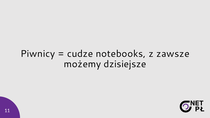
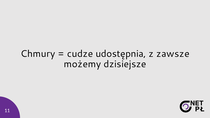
Piwnicy: Piwnicy -> Chmury (38, 54)
notebooks: notebooks -> udostępnia (121, 54)
